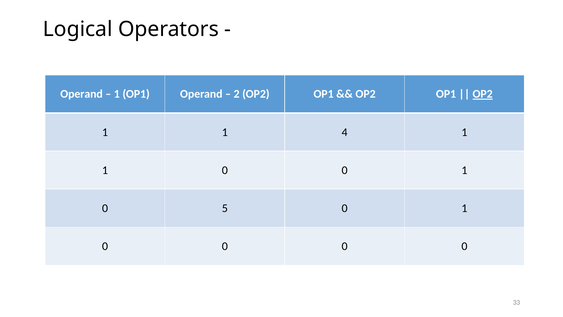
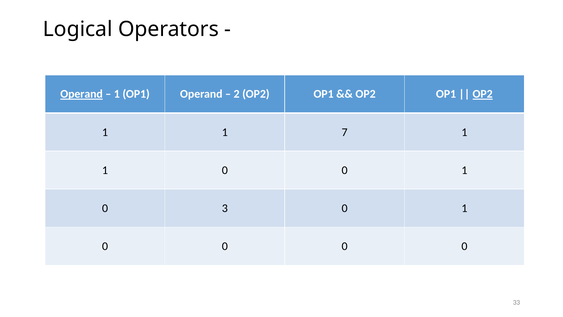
Operand underline: none -> present (82, 94)
4: 4 -> 7 (345, 132)
5: 5 -> 3 (225, 208)
